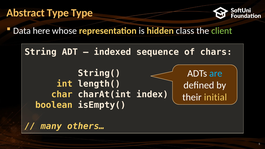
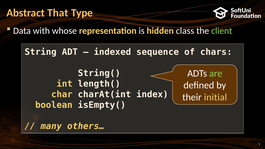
Abstract Type: Type -> That (58, 13)
here: here -> with (41, 31)
are colour: light blue -> light green (216, 73)
